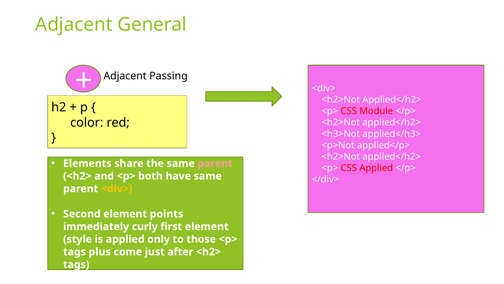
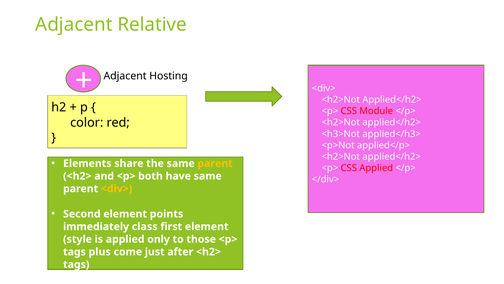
General: General -> Relative (152, 25)
Passing: Passing -> Hosting (169, 76)
parent colour: pink -> yellow (215, 163)
curly: curly -> class (145, 226)
